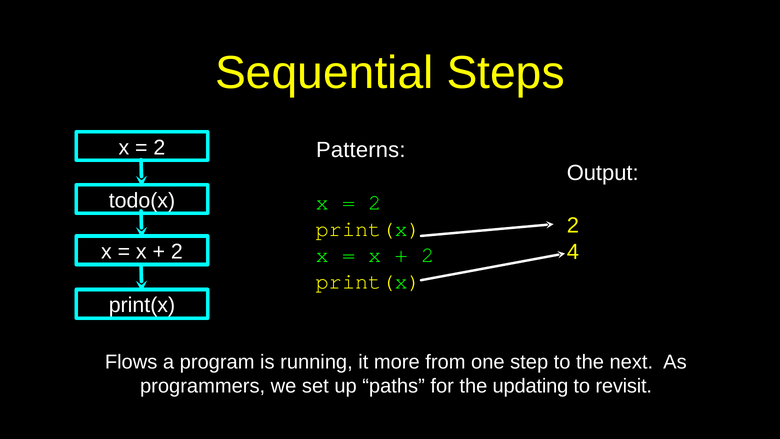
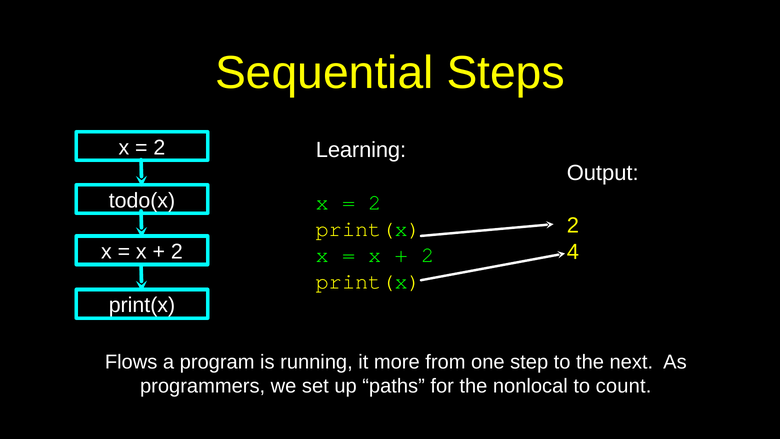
Patterns: Patterns -> Learning (361, 150)
updating: updating -> nonlocal (530, 386)
revisit: revisit -> count (624, 386)
